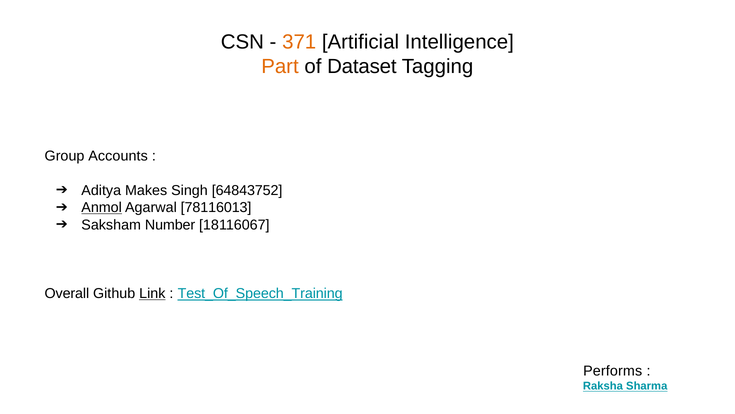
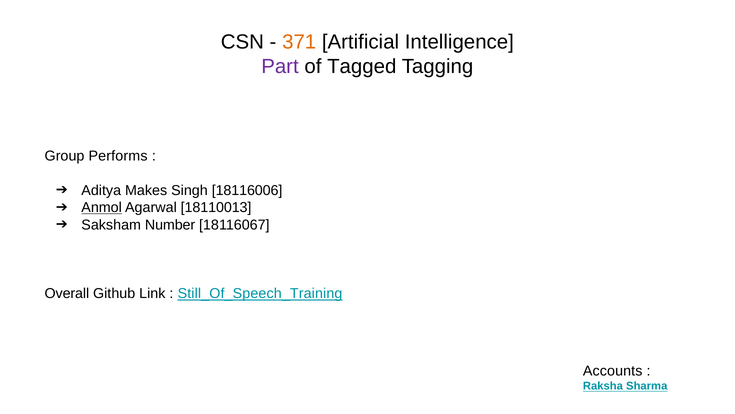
Part colour: orange -> purple (280, 67)
Dataset: Dataset -> Tagged (362, 67)
Accounts: Accounts -> Performs (118, 156)
64843752: 64843752 -> 18116006 (247, 190)
78116013: 78116013 -> 18110013 (216, 207)
Link underline: present -> none (152, 293)
Test_Of_Speech_Training: Test_Of_Speech_Training -> Still_Of_Speech_Training (260, 293)
Performs: Performs -> Accounts (613, 371)
